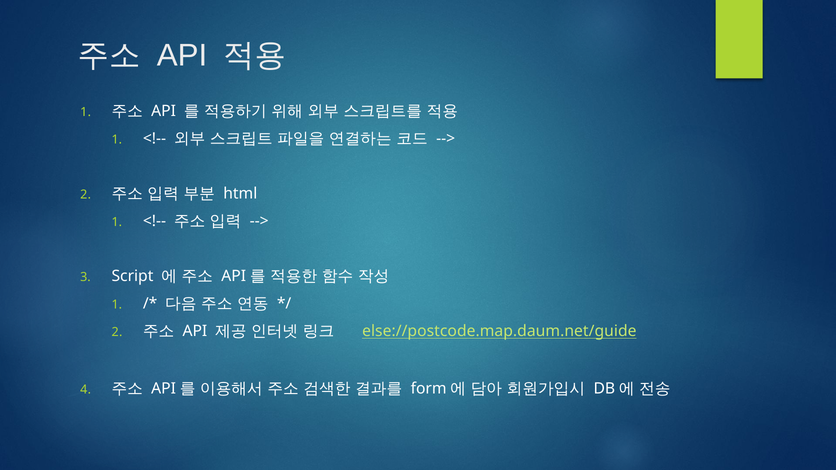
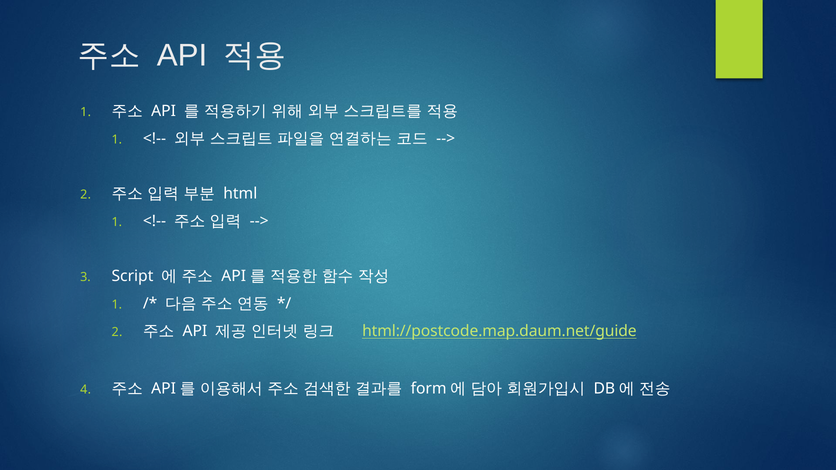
else://postcode.map.daum.net/guide: else://postcode.map.daum.net/guide -> html://postcode.map.daum.net/guide (499, 331)
